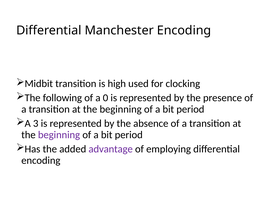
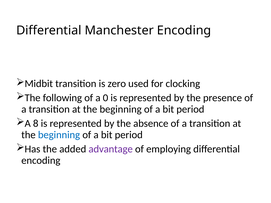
high: high -> zero (117, 84)
3: 3 -> 8 (36, 124)
beginning colour: purple -> blue (59, 135)
